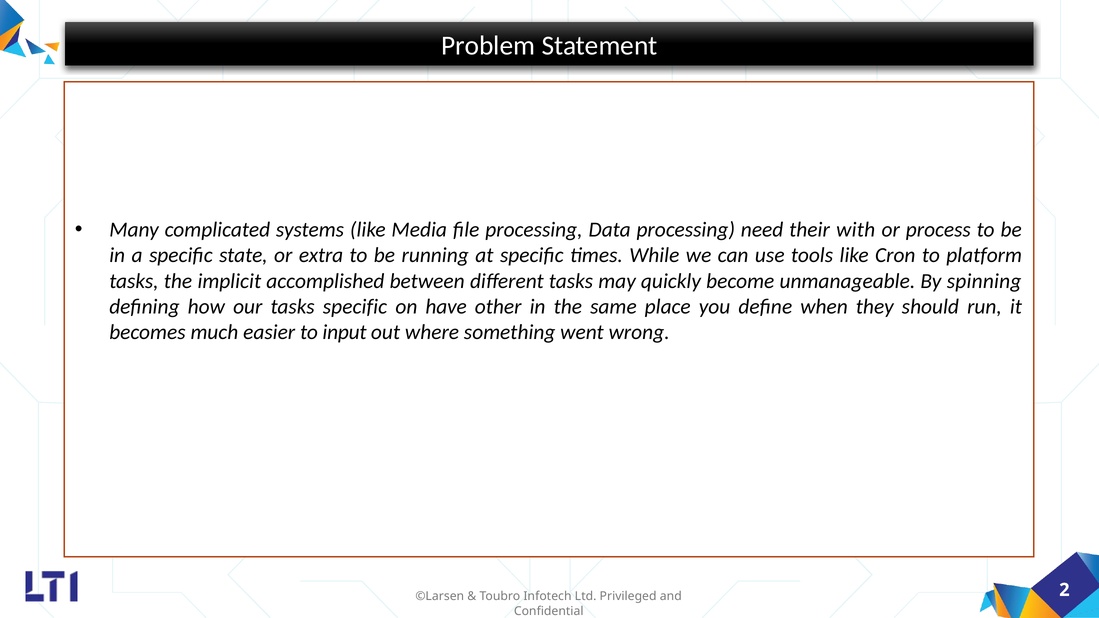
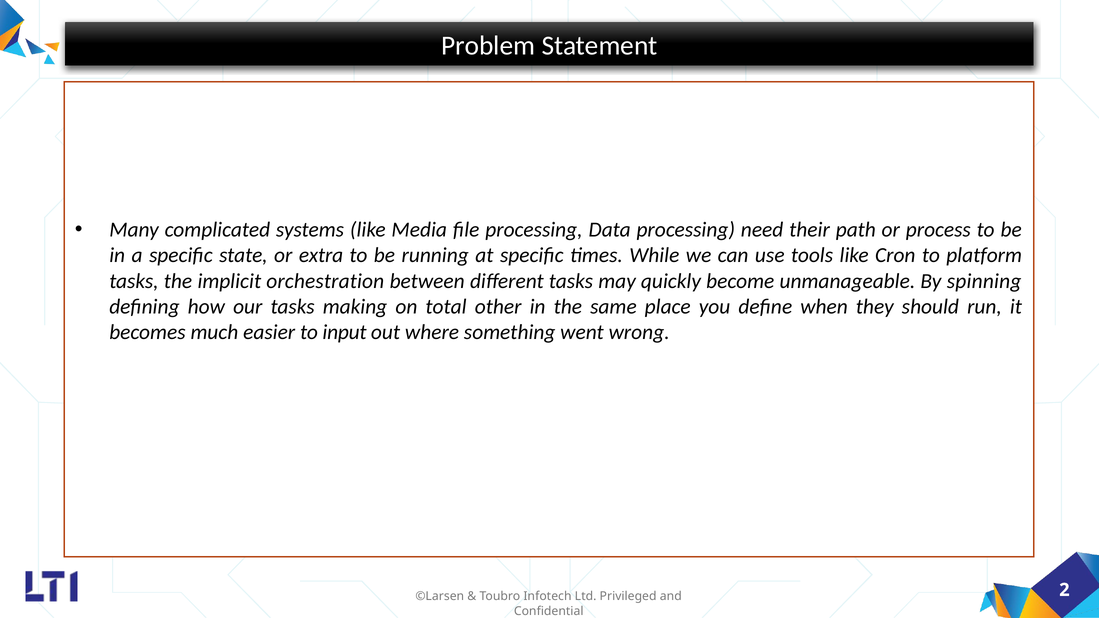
with: with -> path (856, 230)
accomplished: accomplished -> orchestration (325, 281)
tasks specific: specific -> making (355, 307)
have: have -> total (446, 307)
